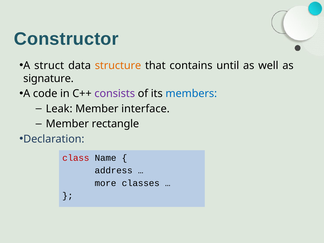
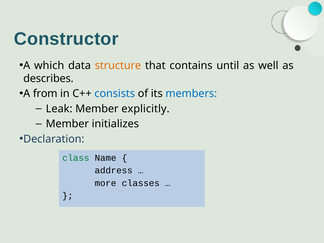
struct: struct -> which (49, 66)
signature: signature -> describes (48, 78)
code: code -> from (45, 94)
consists colour: purple -> blue (115, 94)
interface: interface -> explicitly (145, 109)
rectangle: rectangle -> initializes (115, 124)
class colour: red -> green (76, 158)
